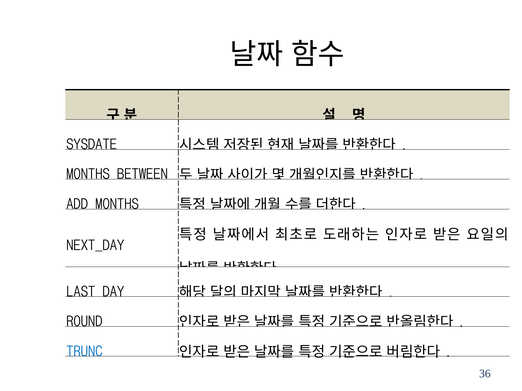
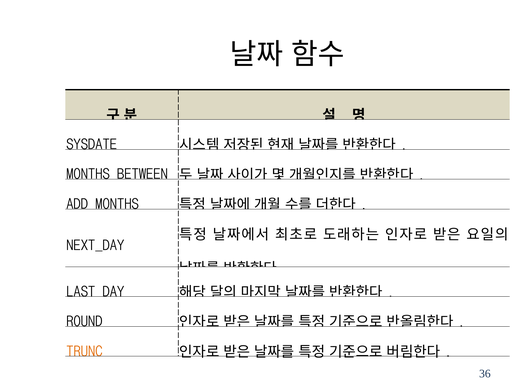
TRUNC colour: blue -> orange (84, 352)
